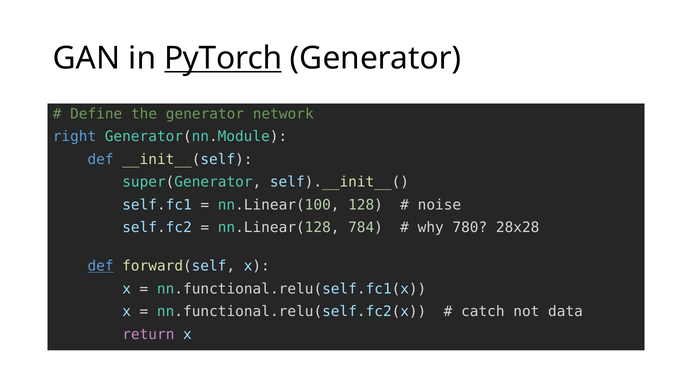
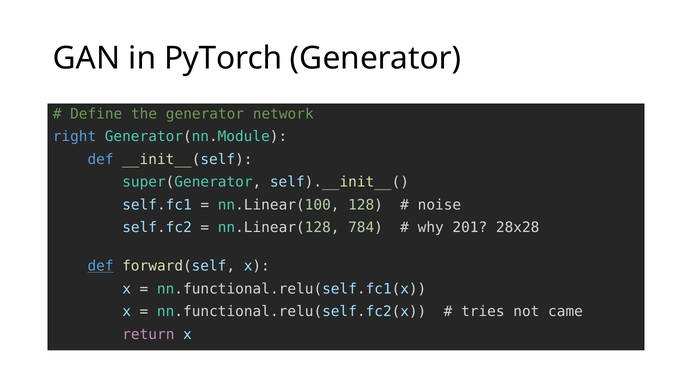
PyTorch underline: present -> none (223, 58)
780: 780 -> 201 (470, 228)
catch: catch -> tries (483, 312)
data: data -> came (565, 312)
